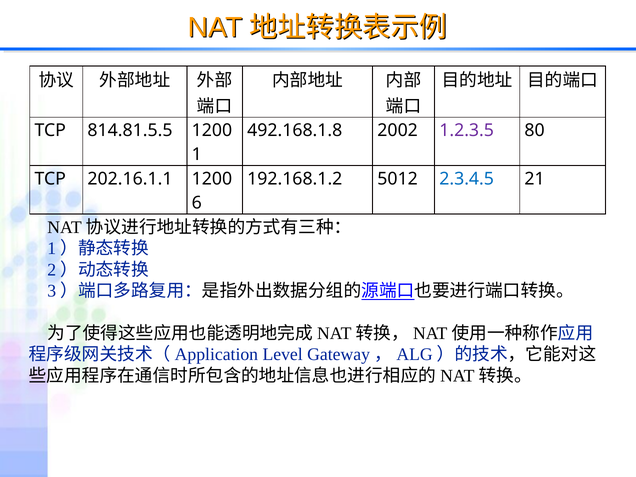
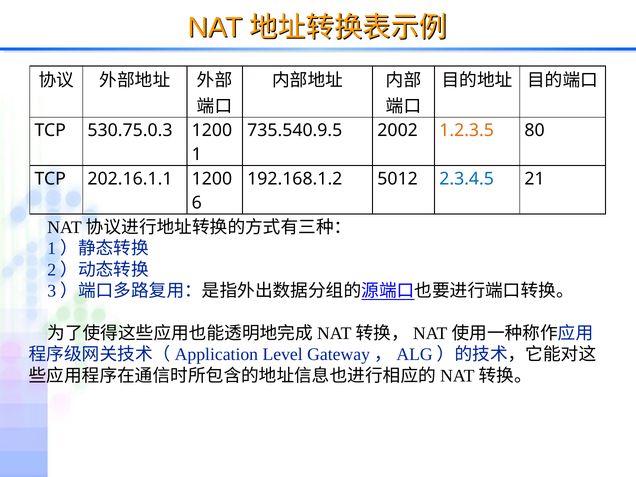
814.81.5.5: 814.81.5.5 -> 530.75.0.3 (130, 130)
492.168.1.8: 492.168.1.8 -> 735.540.9.5 (295, 130)
1.2.3.5 colour: purple -> orange (467, 130)
